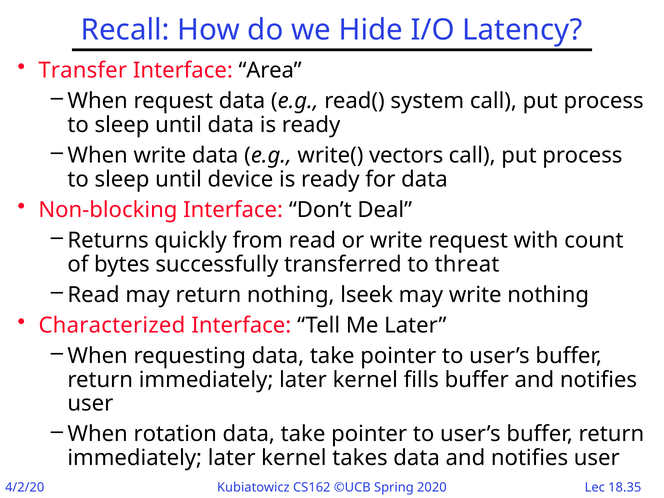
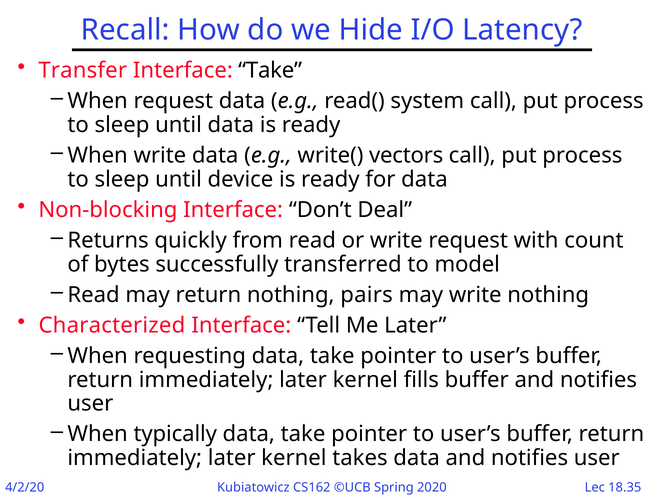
Interface Area: Area -> Take (270, 70)
threat: threat -> model (467, 264)
lseek: lseek -> pairs (367, 295)
rotation: rotation -> typically (175, 434)
